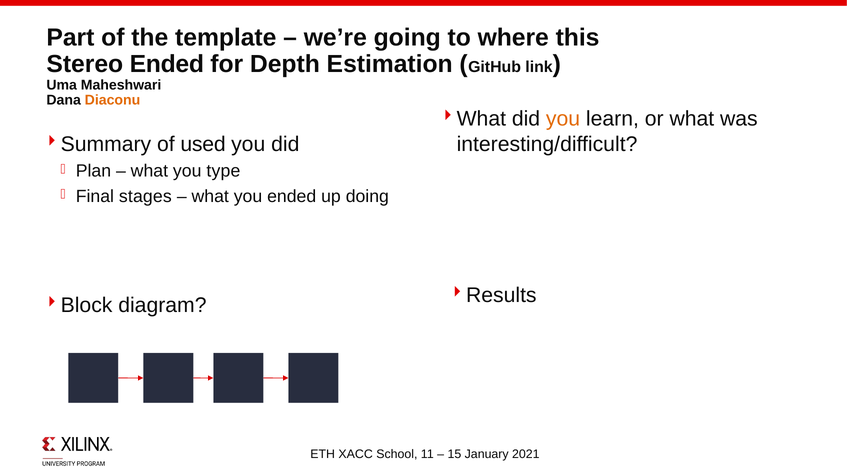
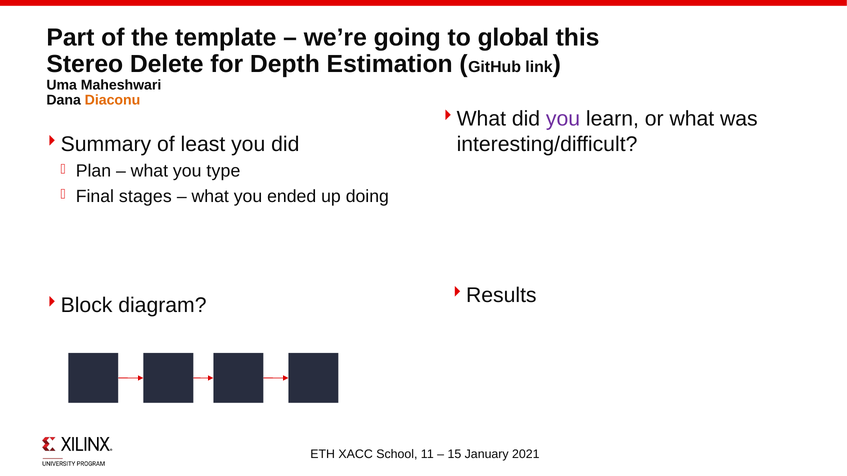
where: where -> global (513, 37)
Stereo Ended: Ended -> Delete (167, 64)
you colour: orange -> purple (563, 119)
used: used -> least (203, 144)
